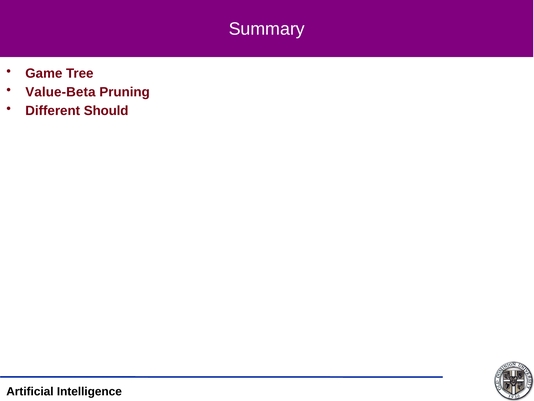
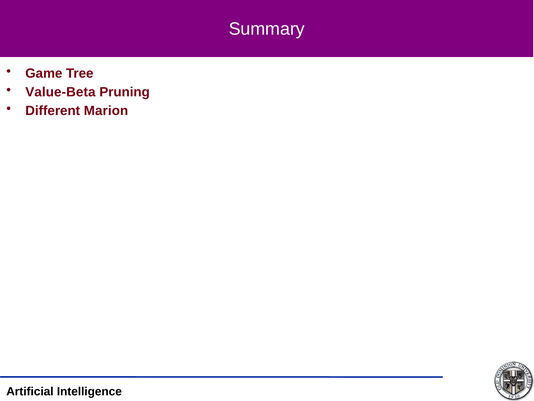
Should: Should -> Marion (106, 111)
